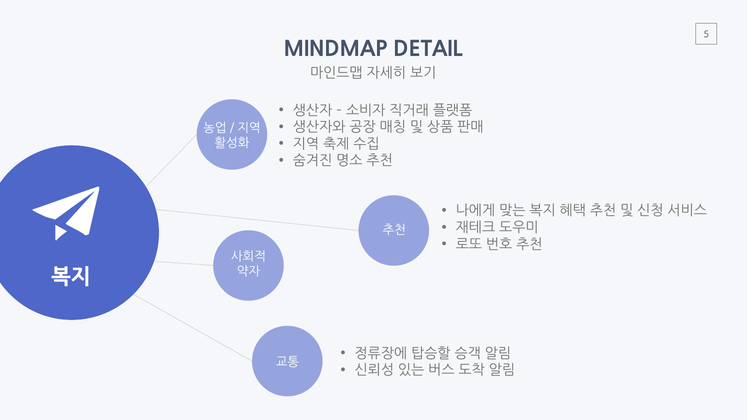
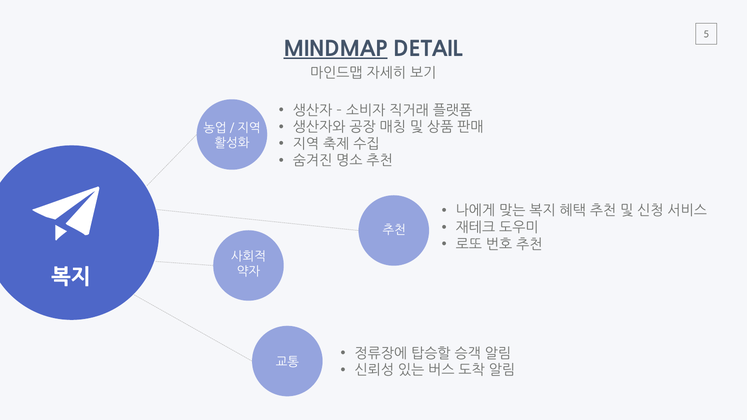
MINDMAP underline: none -> present (336, 49)
